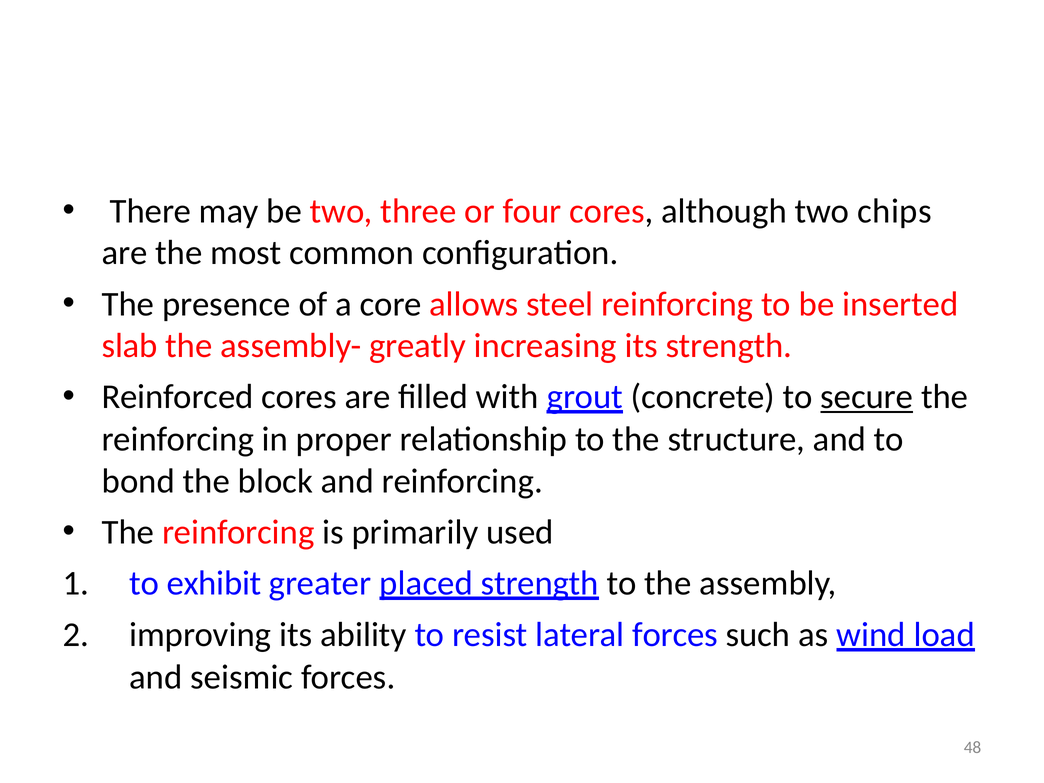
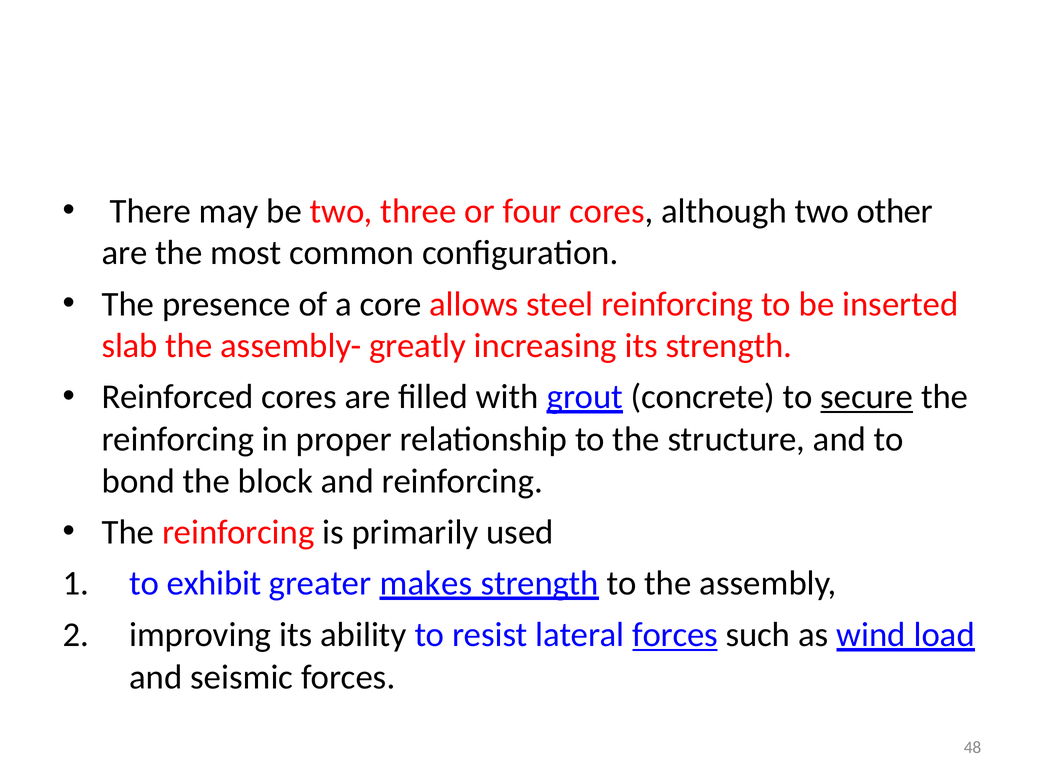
chips: chips -> other (895, 211)
placed: placed -> makes (426, 583)
forces underline: none -> present (675, 635)
